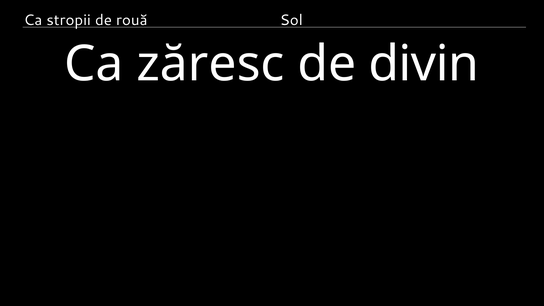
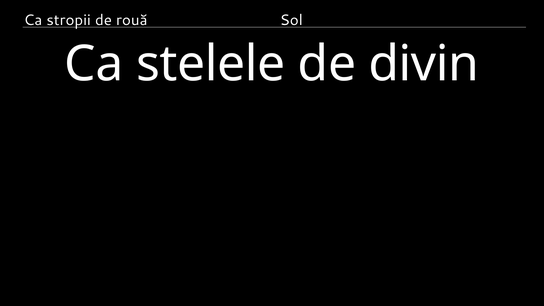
zăresc: zăresc -> stelele (211, 64)
